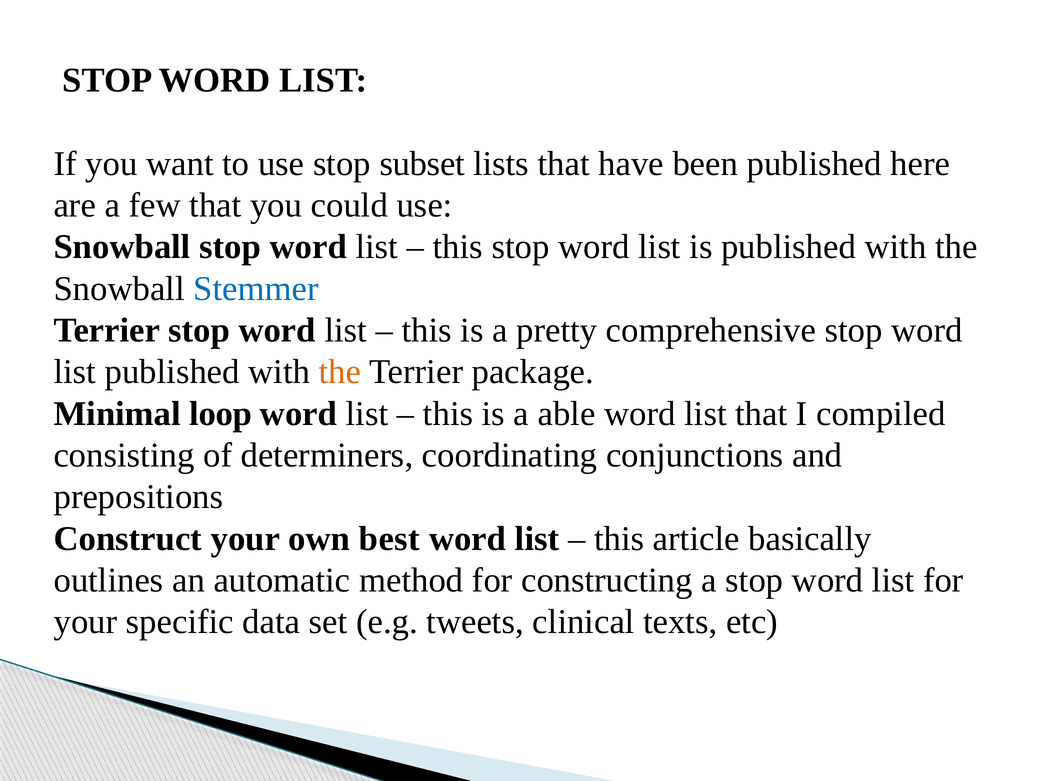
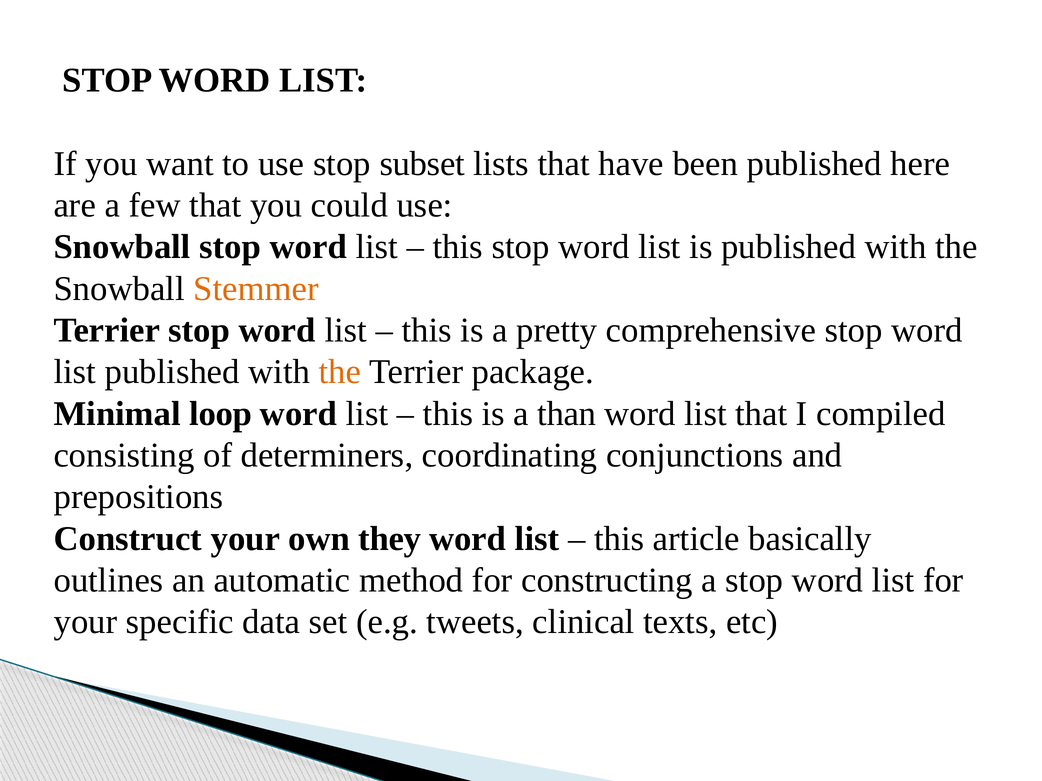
Stemmer colour: blue -> orange (256, 289)
able: able -> than (567, 414)
best: best -> they (390, 539)
